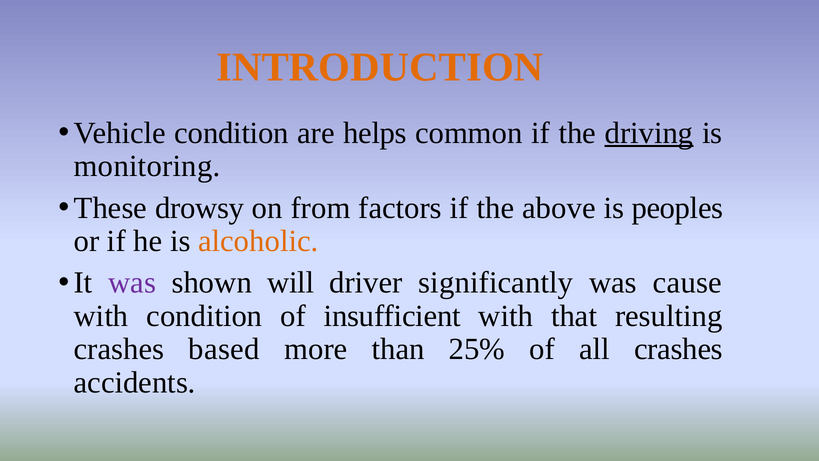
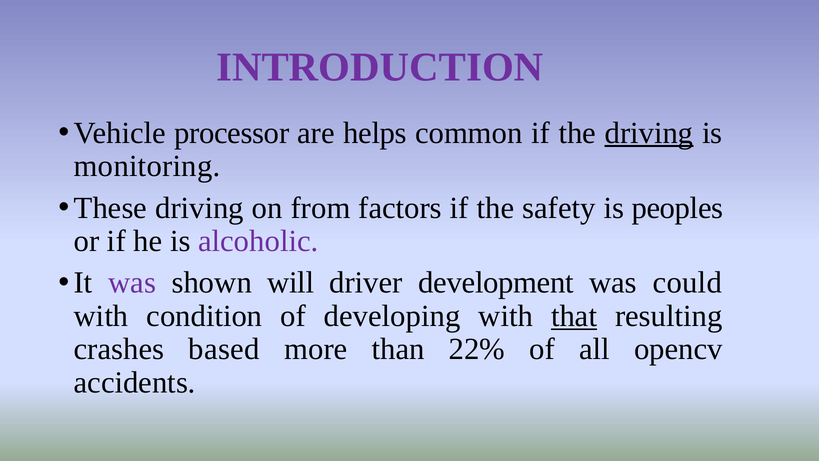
INTRODUCTION colour: orange -> purple (380, 67)
Vehicle condition: condition -> processor (232, 133)
These drowsy: drowsy -> driving (200, 208)
above: above -> safety (559, 208)
alcoholic colour: orange -> purple (258, 241)
significantly: significantly -> development (496, 283)
cause: cause -> could (687, 283)
insufficient: insufficient -> developing (392, 316)
that underline: none -> present (574, 316)
25%: 25% -> 22% (477, 349)
all crashes: crashes -> opencv (678, 349)
